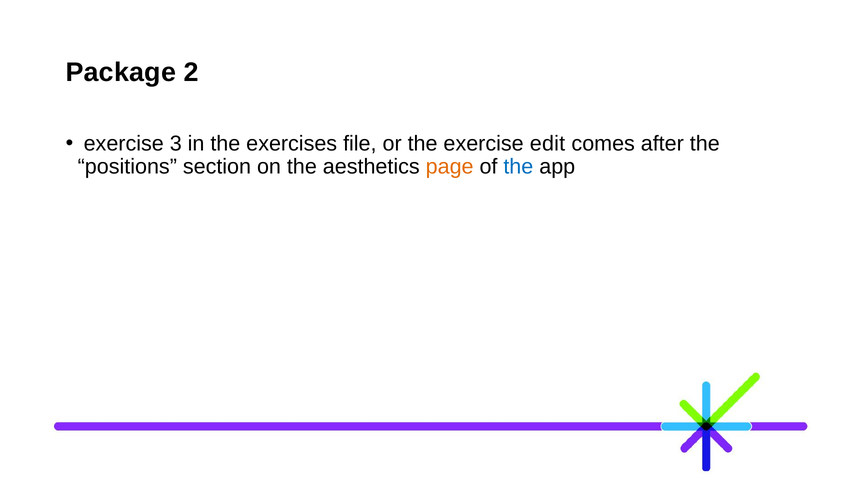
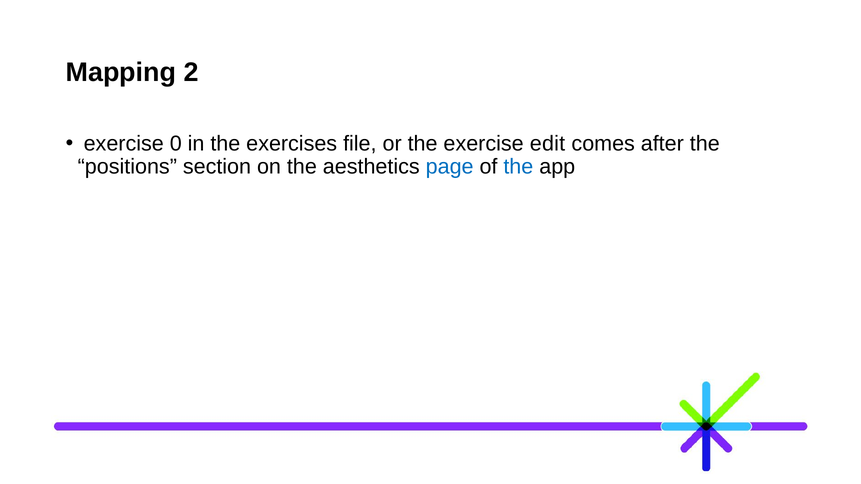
Package: Package -> Mapping (121, 72)
3: 3 -> 0 (176, 144)
page colour: orange -> blue (450, 167)
